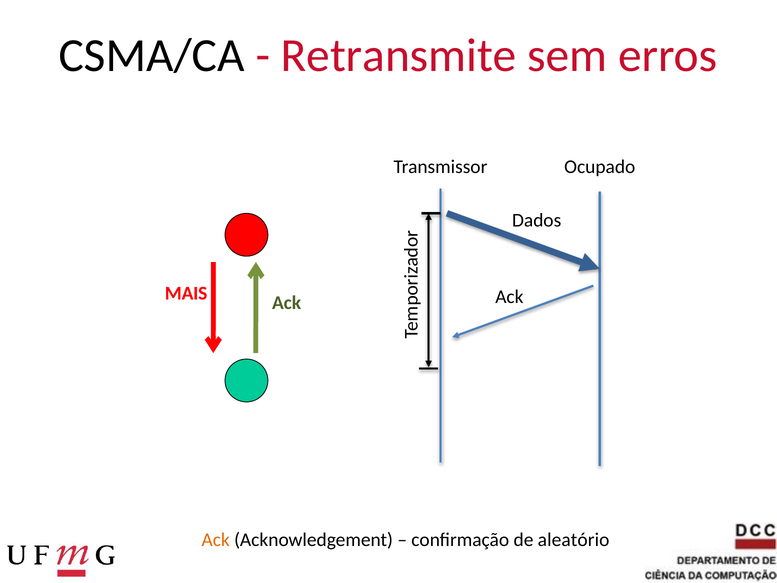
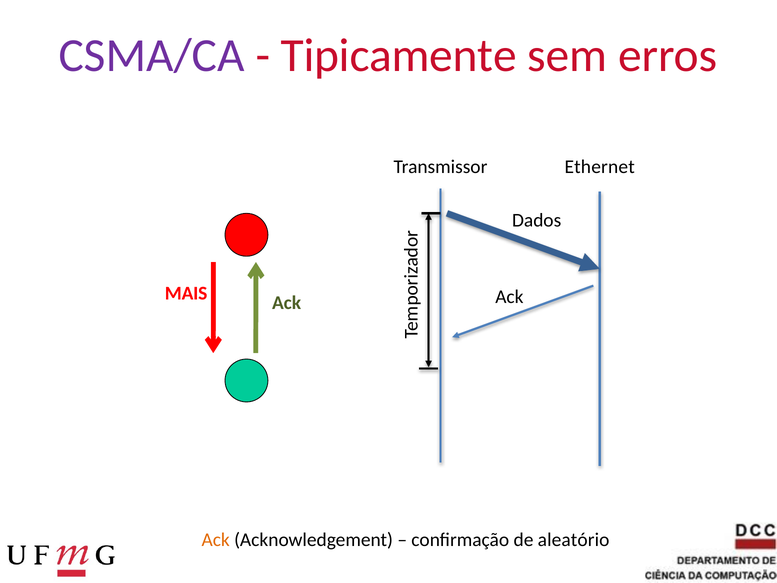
CSMA/CA colour: black -> purple (152, 56)
Retransmite: Retransmite -> Tipicamente (399, 56)
Ocupado: Ocupado -> Ethernet (600, 167)
